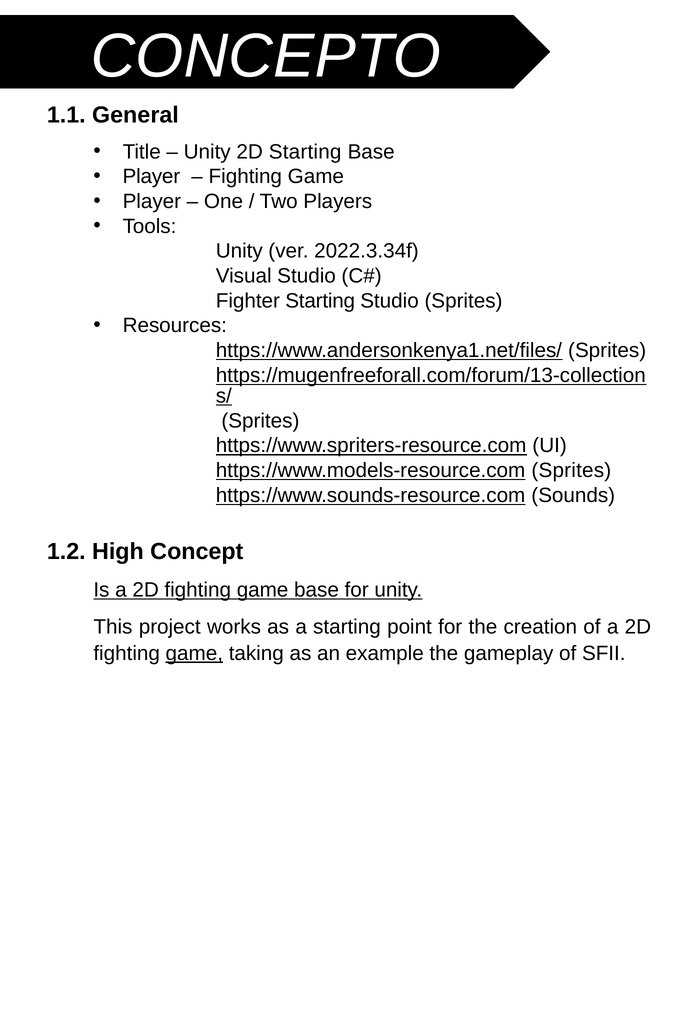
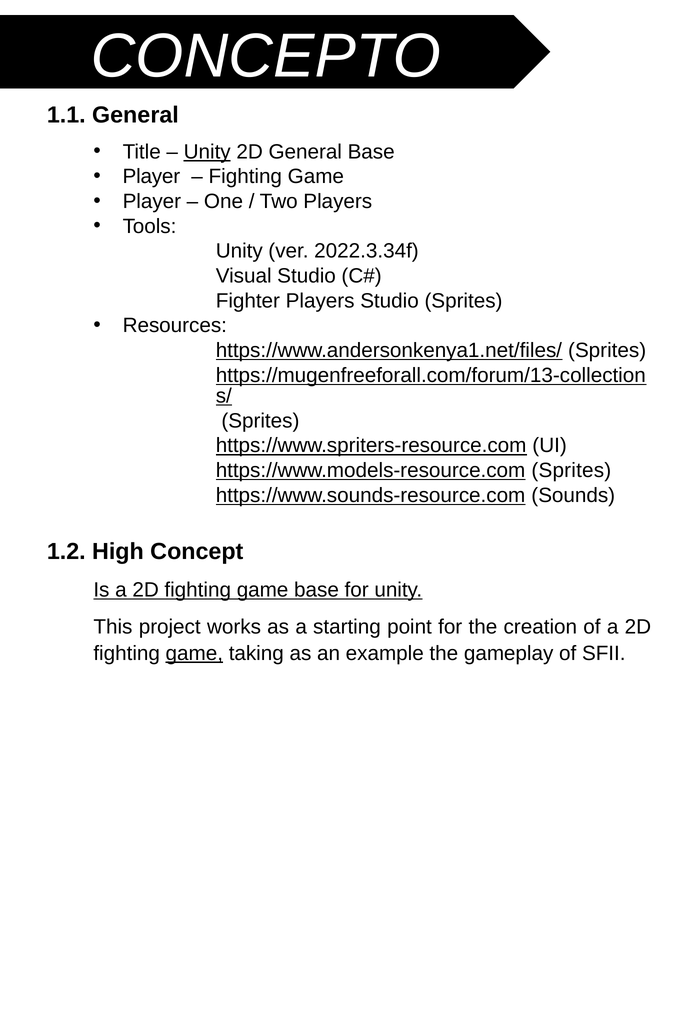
Unity underline: none -> present (207, 152)
2D Starting: Starting -> General (305, 152)
Starting: Starting -> Players (320, 301)
